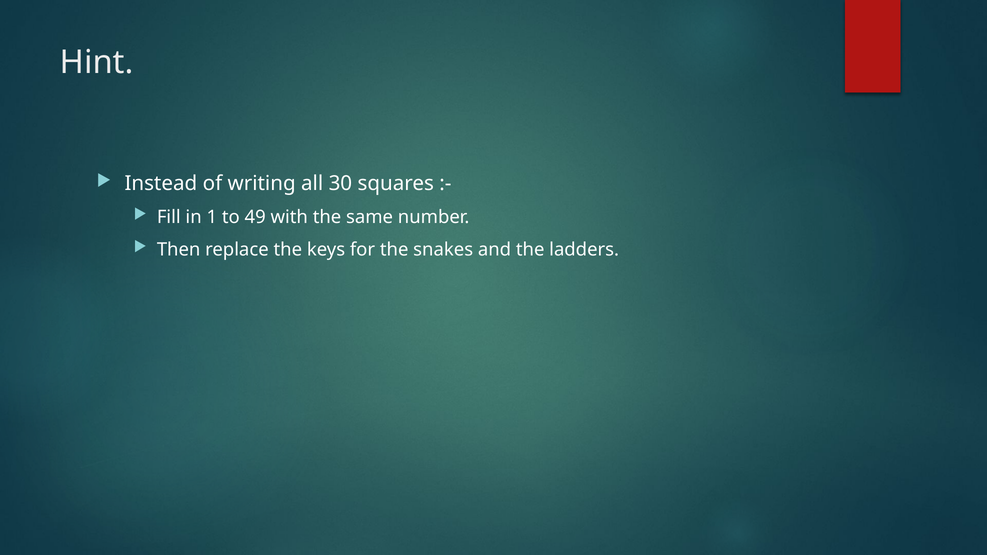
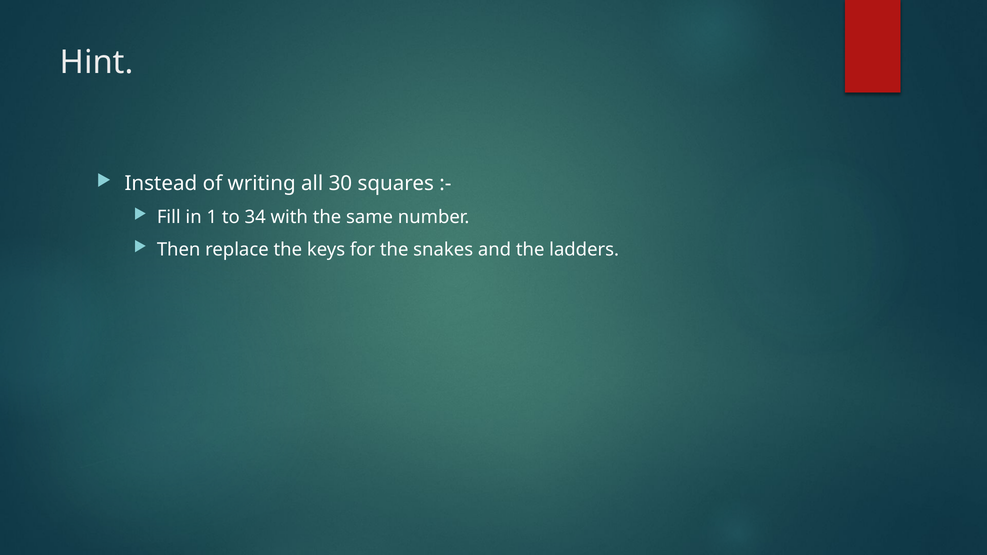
49: 49 -> 34 (255, 217)
